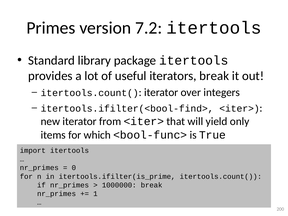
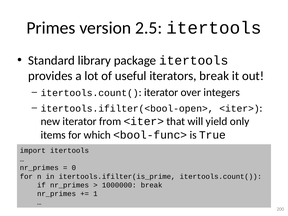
7.2: 7.2 -> 2.5 (149, 28)
itertools.ifilter(<bool-find>: itertools.ifilter(<bool-find> -> itertools.ifilter(<bool-open> (127, 109)
